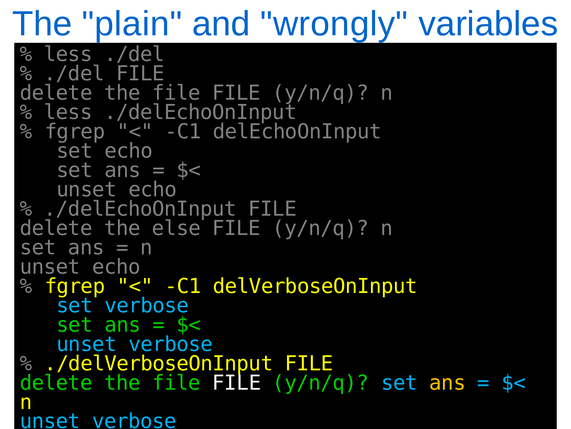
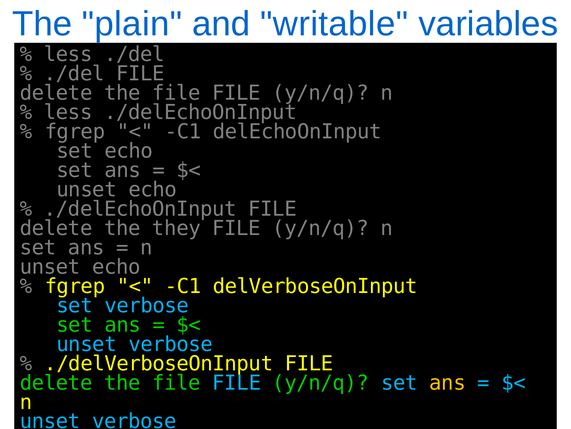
wrongly: wrongly -> writable (334, 24)
else: else -> they (177, 228)
FILE colour: white -> light blue (237, 382)
